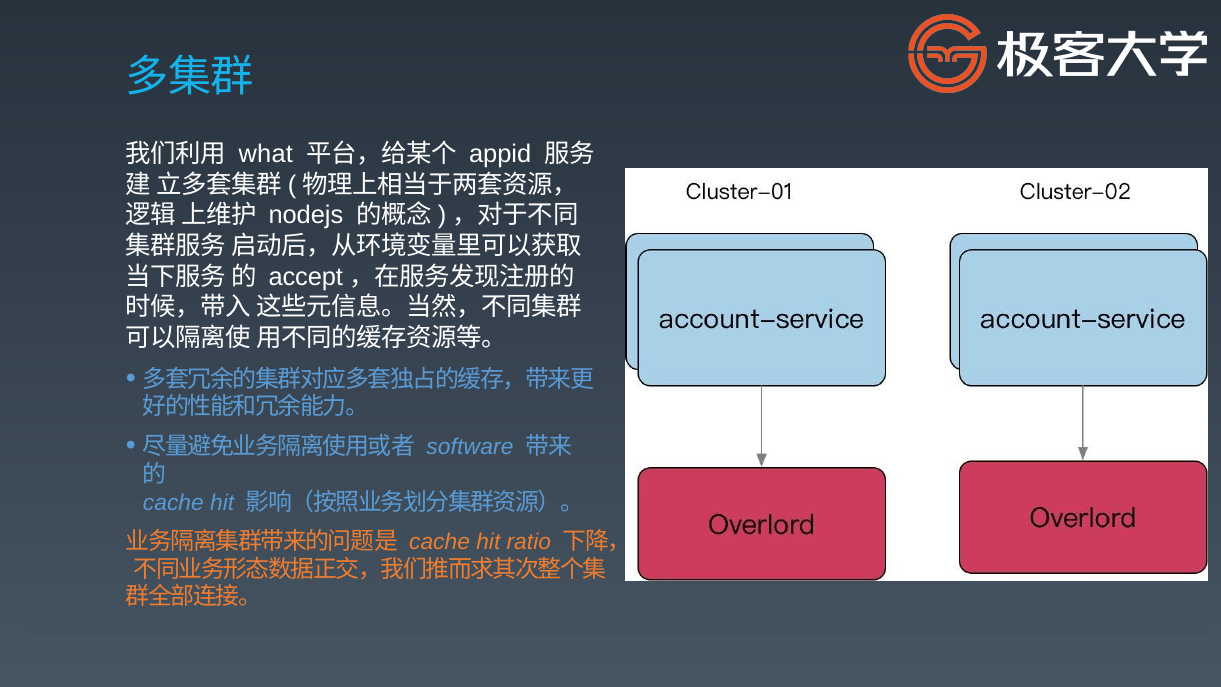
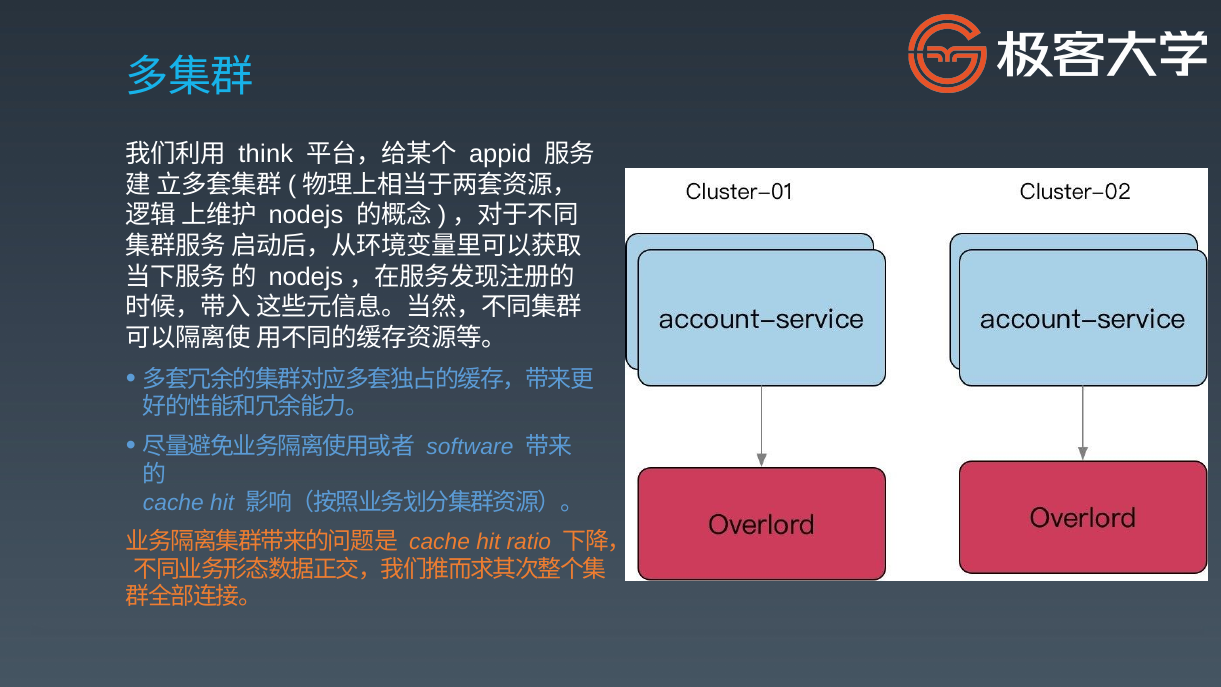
what: what -> think (266, 154)
accept: accept -> nodejs (306, 277)
